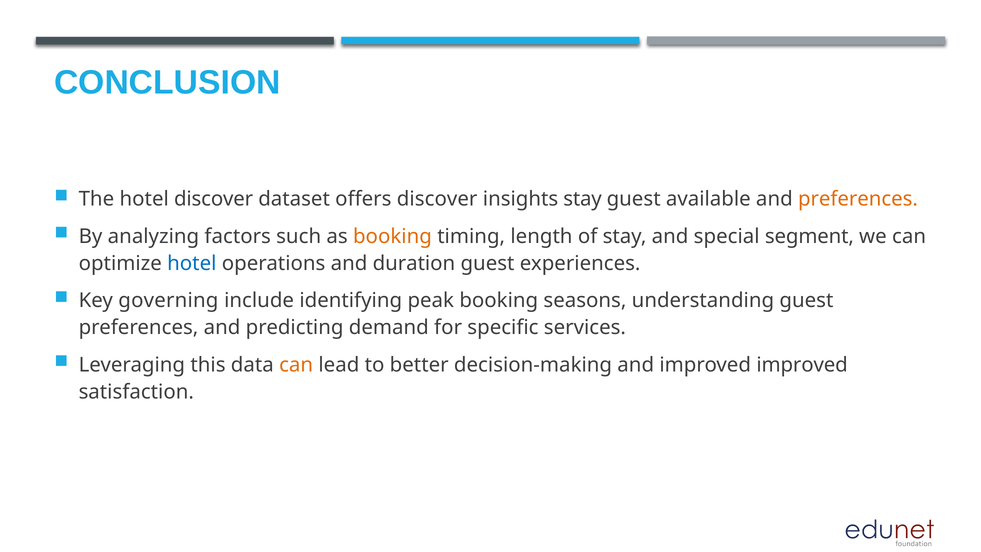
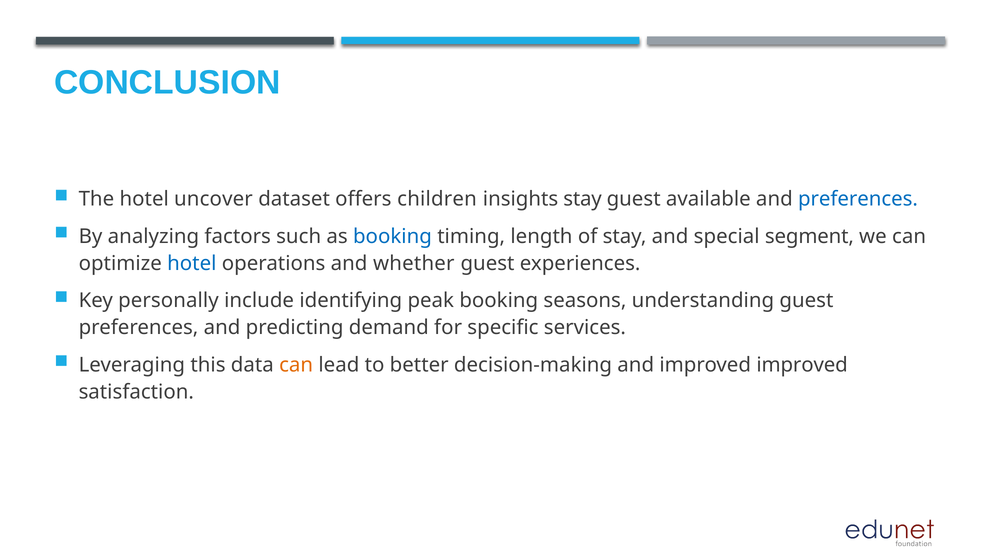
hotel discover: discover -> uncover (213, 199)
offers discover: discover -> children (437, 199)
preferences colour: orange -> blue (858, 199)
booking colour: orange -> blue (392, 236)
duration: duration -> whether (414, 263)
governing: governing -> personally (168, 301)
